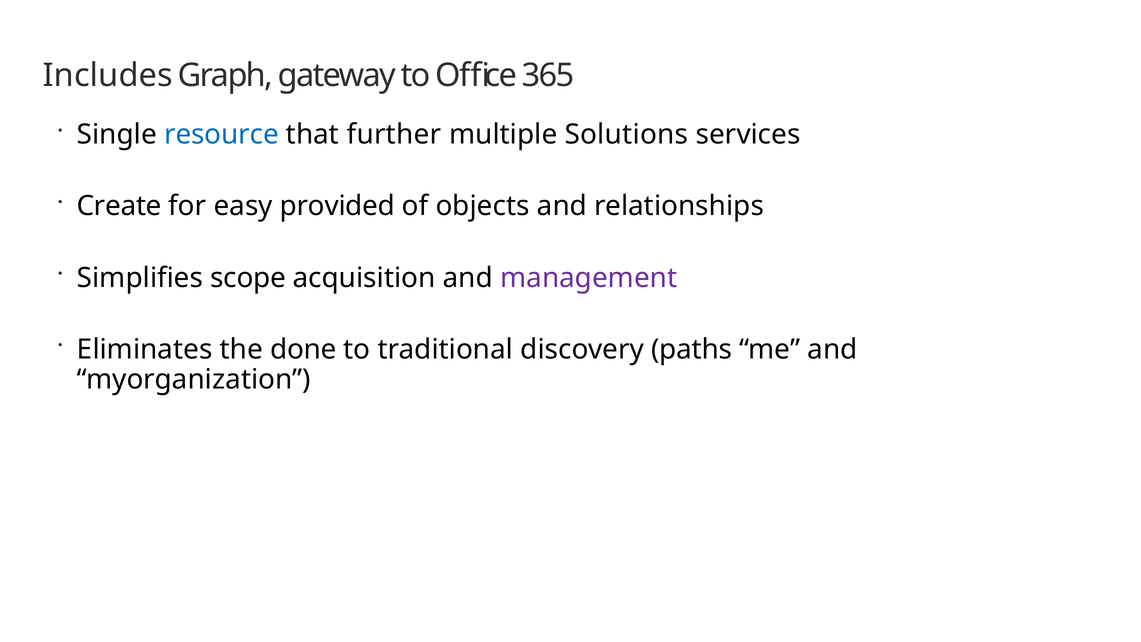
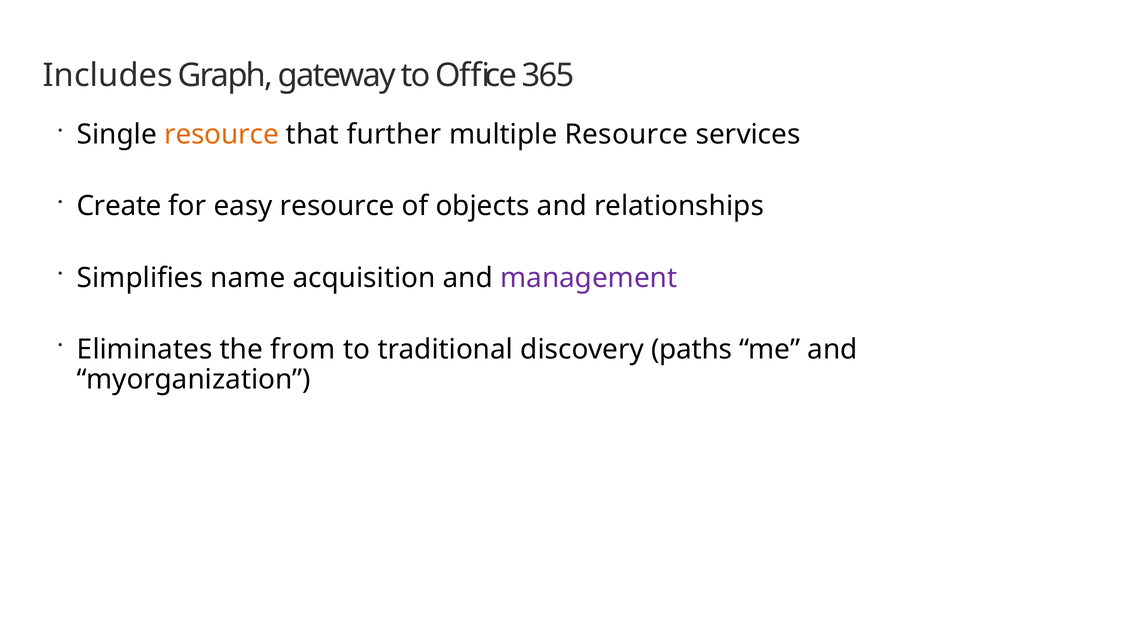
resource colour: blue -> orange (221, 135)
multiple Solutions: Solutions -> Resource (626, 135)
easy provided: provided -> resource (337, 206)
scope: scope -> name (248, 278)
done: done -> from (303, 349)
